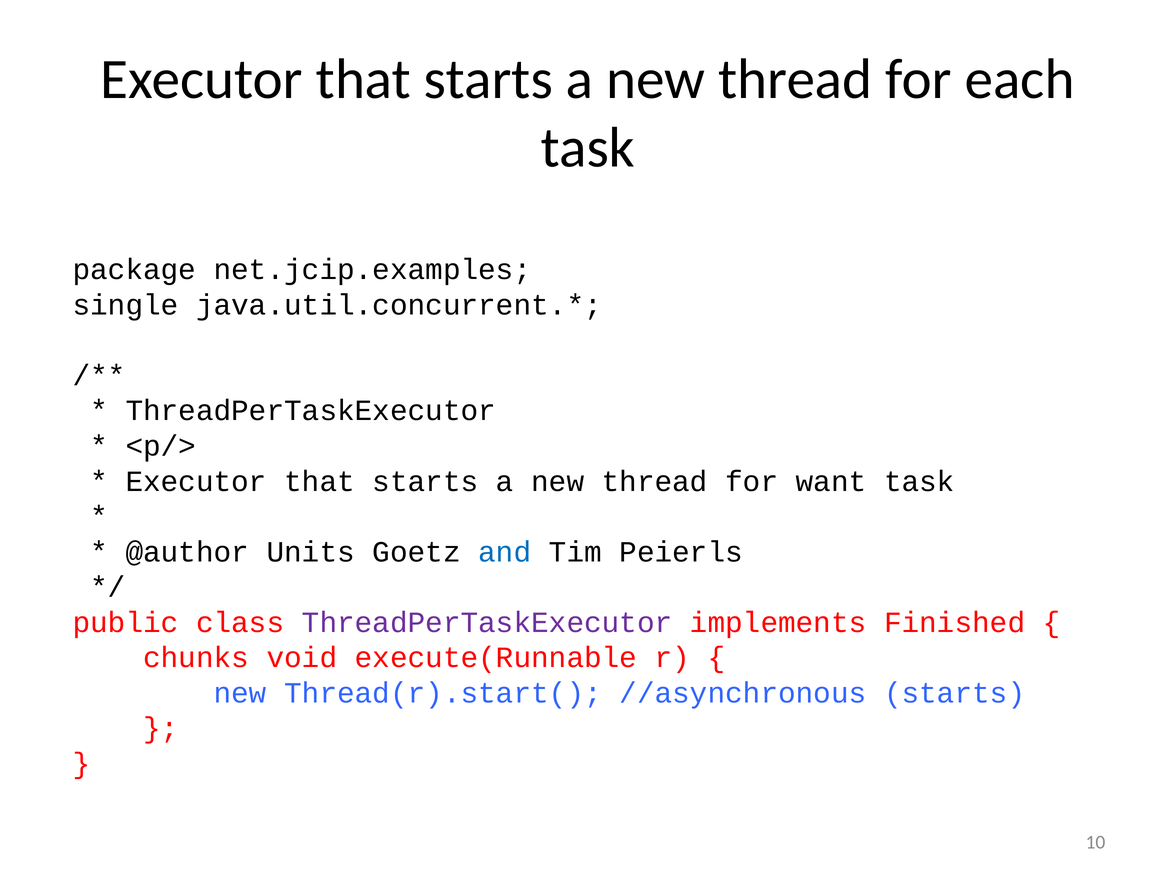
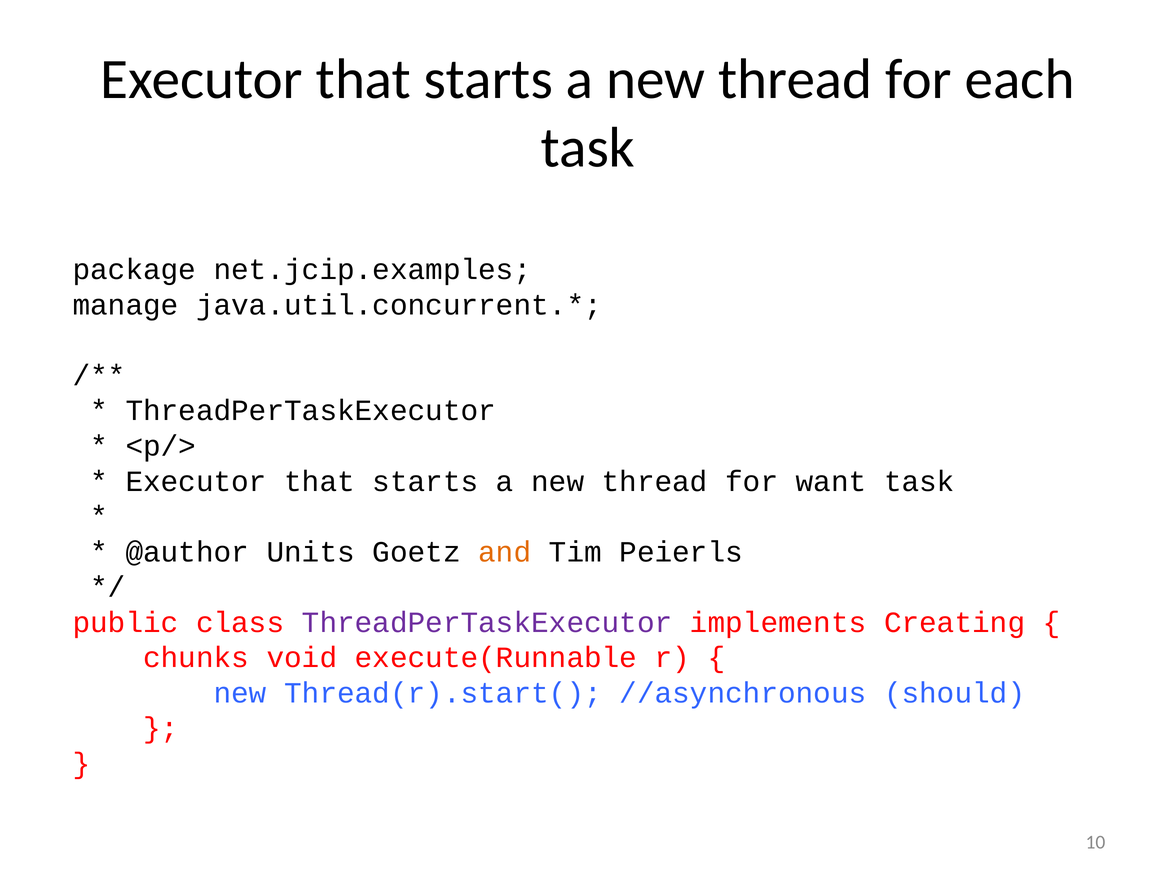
single: single -> manage (126, 305)
and colour: blue -> orange (505, 552)
Finished: Finished -> Creating (955, 622)
//asynchronous starts: starts -> should (955, 693)
